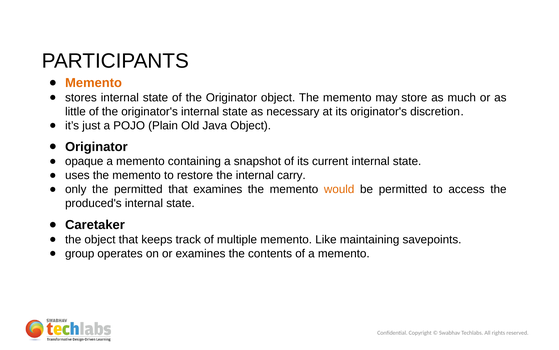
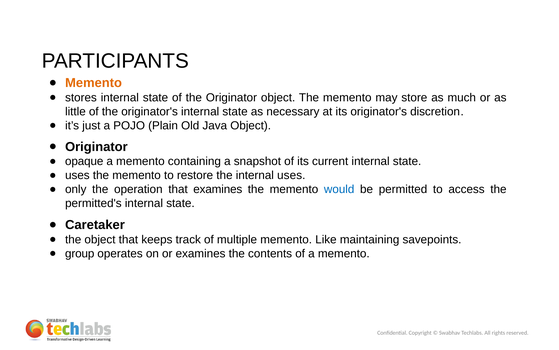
internal carry: carry -> uses (291, 175)
the permitted: permitted -> operation (138, 189)
would colour: orange -> blue (339, 189)
produced's: produced's -> permitted's (93, 203)
